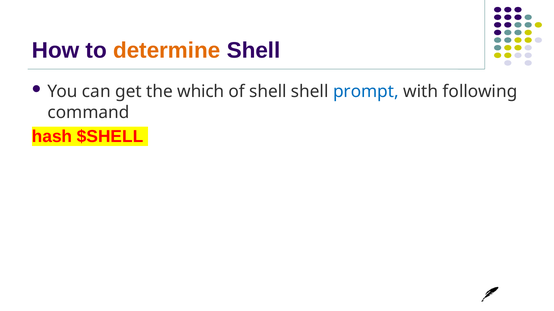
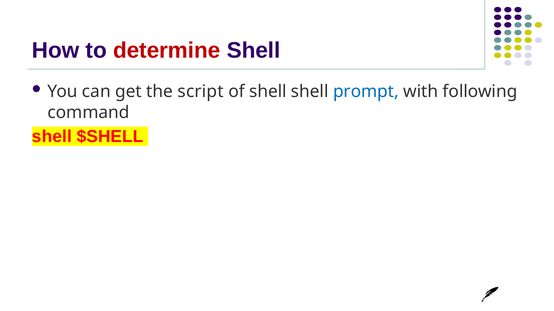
determine colour: orange -> red (167, 50)
which: which -> script (201, 92)
hash: hash -> shell (52, 137)
